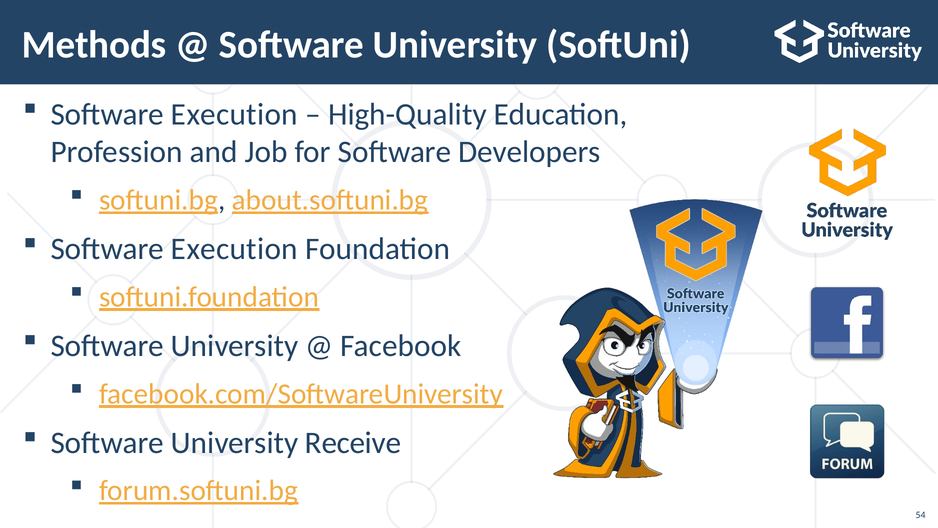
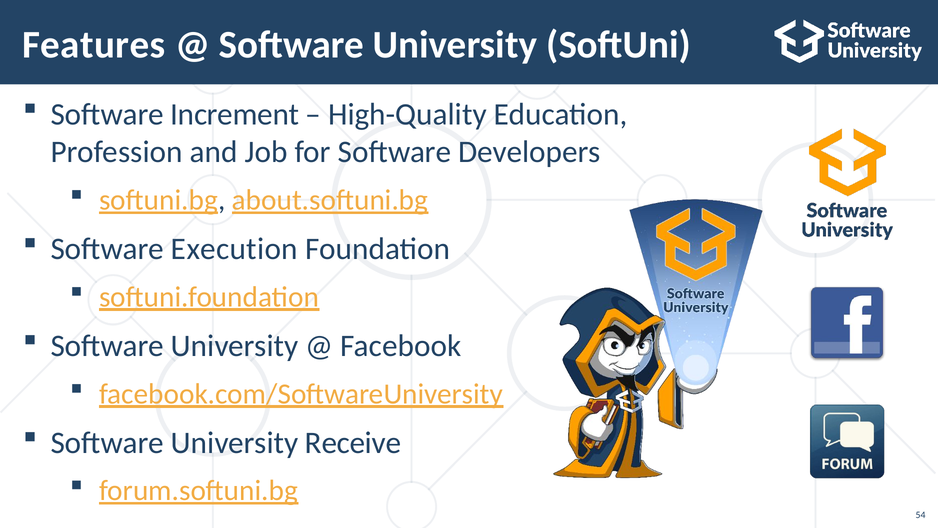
Methods: Methods -> Features (94, 45)
Execution: Execution -> Increment (235, 114)
